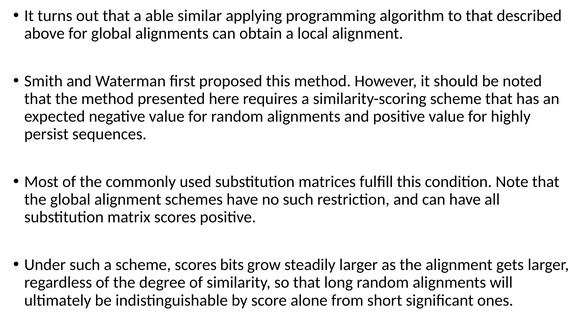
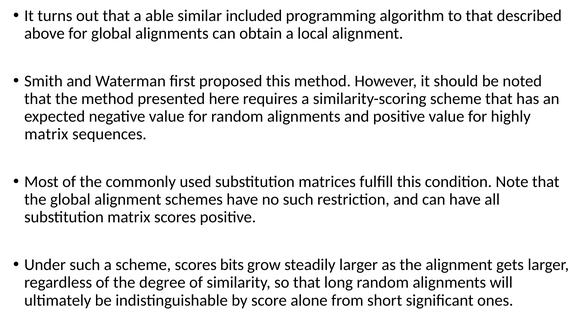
applying: applying -> included (254, 16)
persist: persist -> matrix (46, 134)
